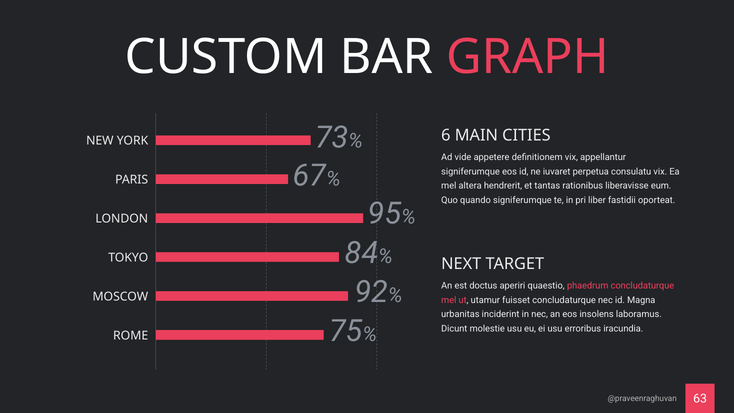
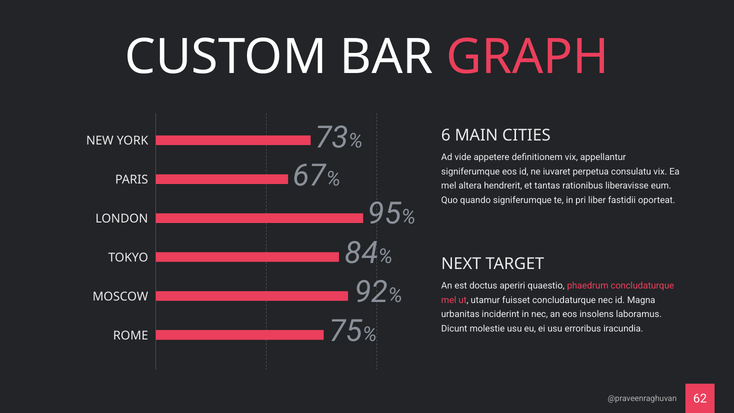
63: 63 -> 62 (700, 399)
